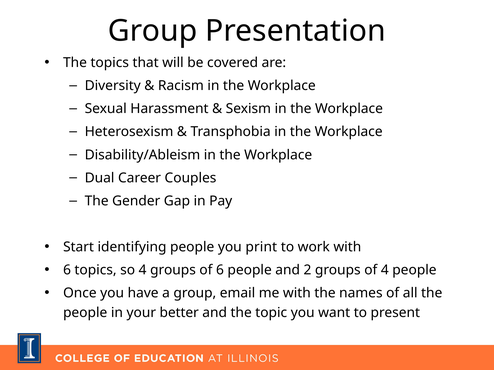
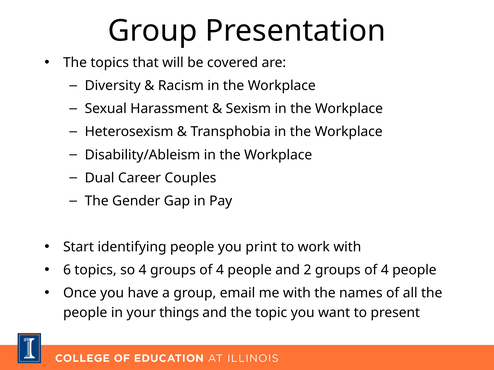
4 groups of 6: 6 -> 4 (220, 270)
better: better -> things (179, 313)
